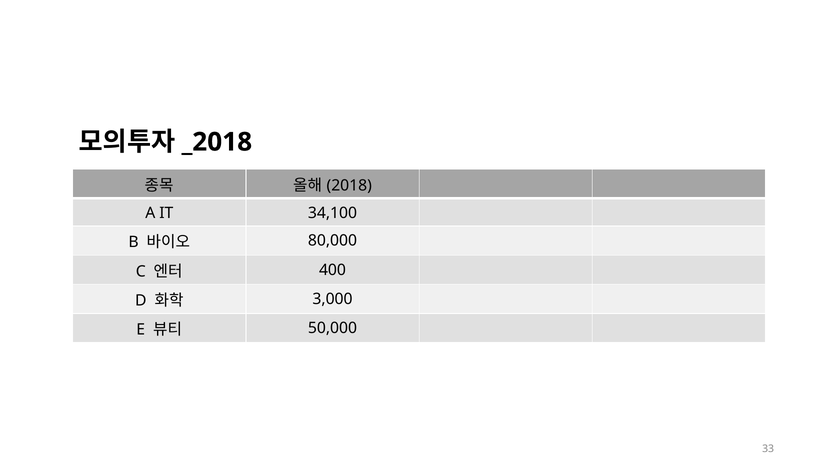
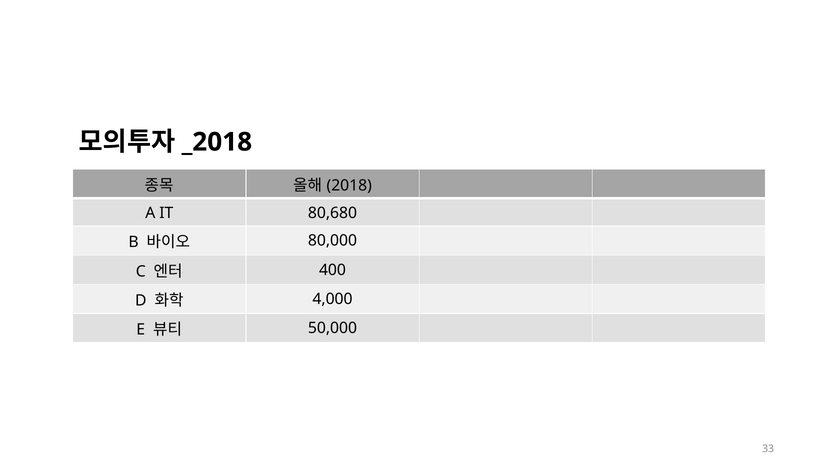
34,100: 34,100 -> 80,680 (333, 213)
3,000: 3,000 -> 4,000 (333, 299)
